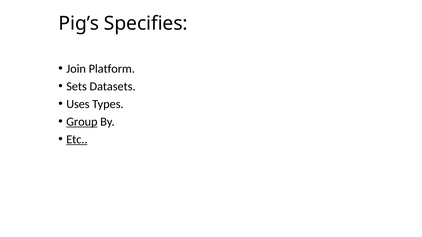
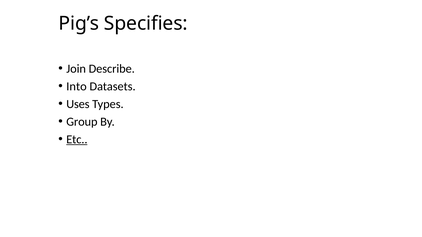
Platform: Platform -> Describe (112, 69)
Sets: Sets -> Into (77, 87)
Group underline: present -> none (82, 122)
